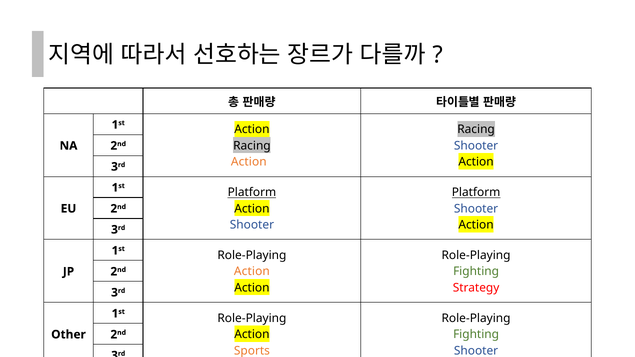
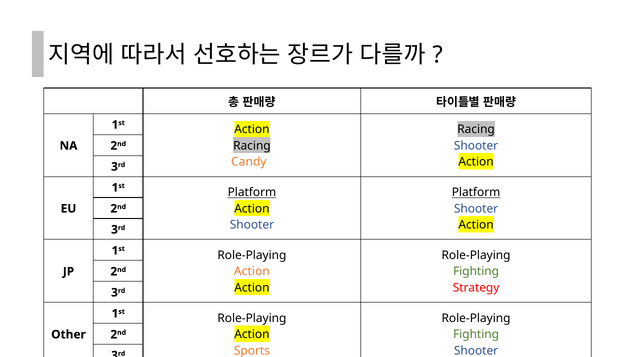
Action: Action -> Candy (249, 162)
